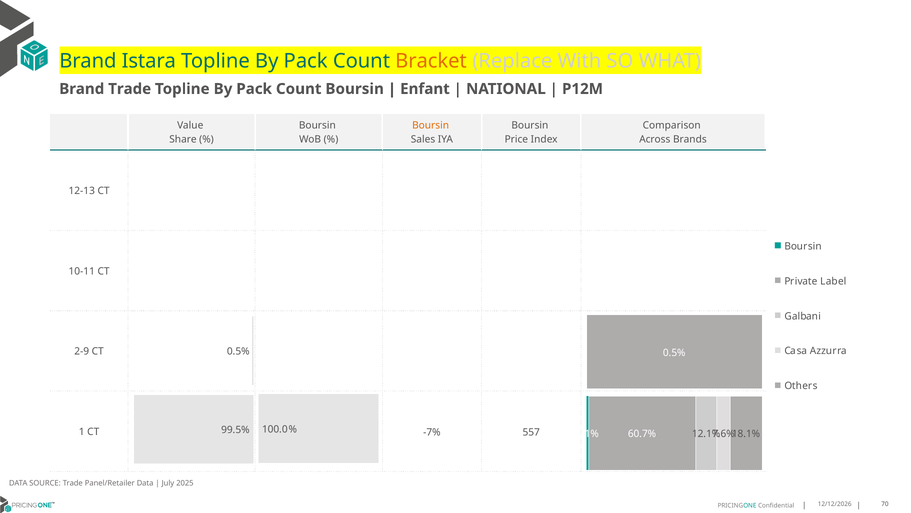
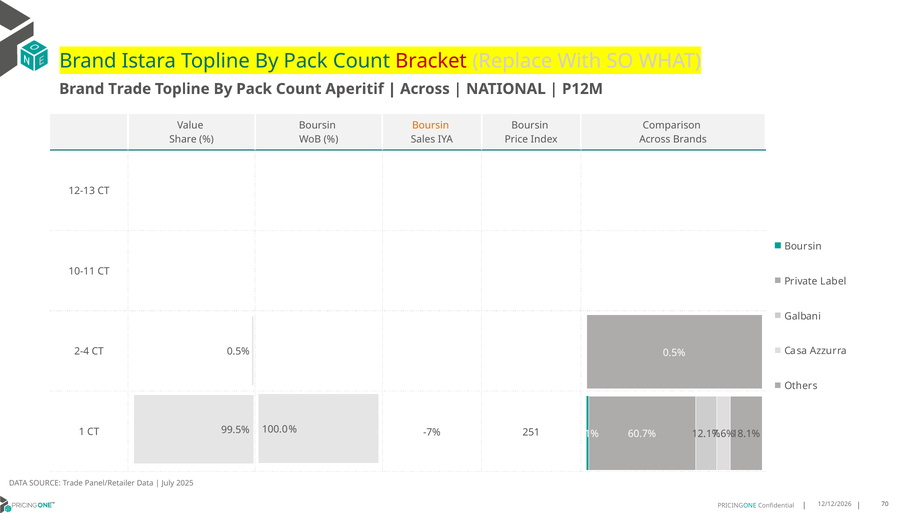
Bracket colour: orange -> red (431, 61)
Count Boursin: Boursin -> Aperitif (355, 89)
Enfant: Enfant -> Across (425, 89)
2-9: 2-9 -> 2-4 (82, 351)
557: 557 -> 251 (531, 432)
